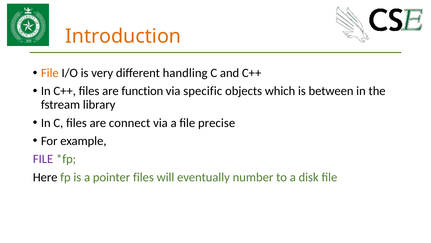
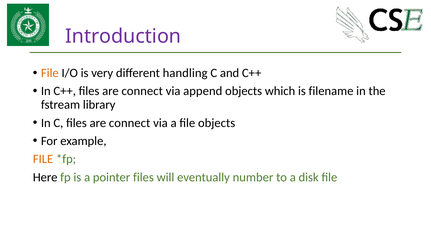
Introduction colour: orange -> purple (123, 36)
C++ files are function: function -> connect (142, 91)
specific: specific -> append (203, 91)
between: between -> filename (331, 91)
file precise: precise -> objects (217, 123)
FILE colour: purple -> orange (43, 159)
